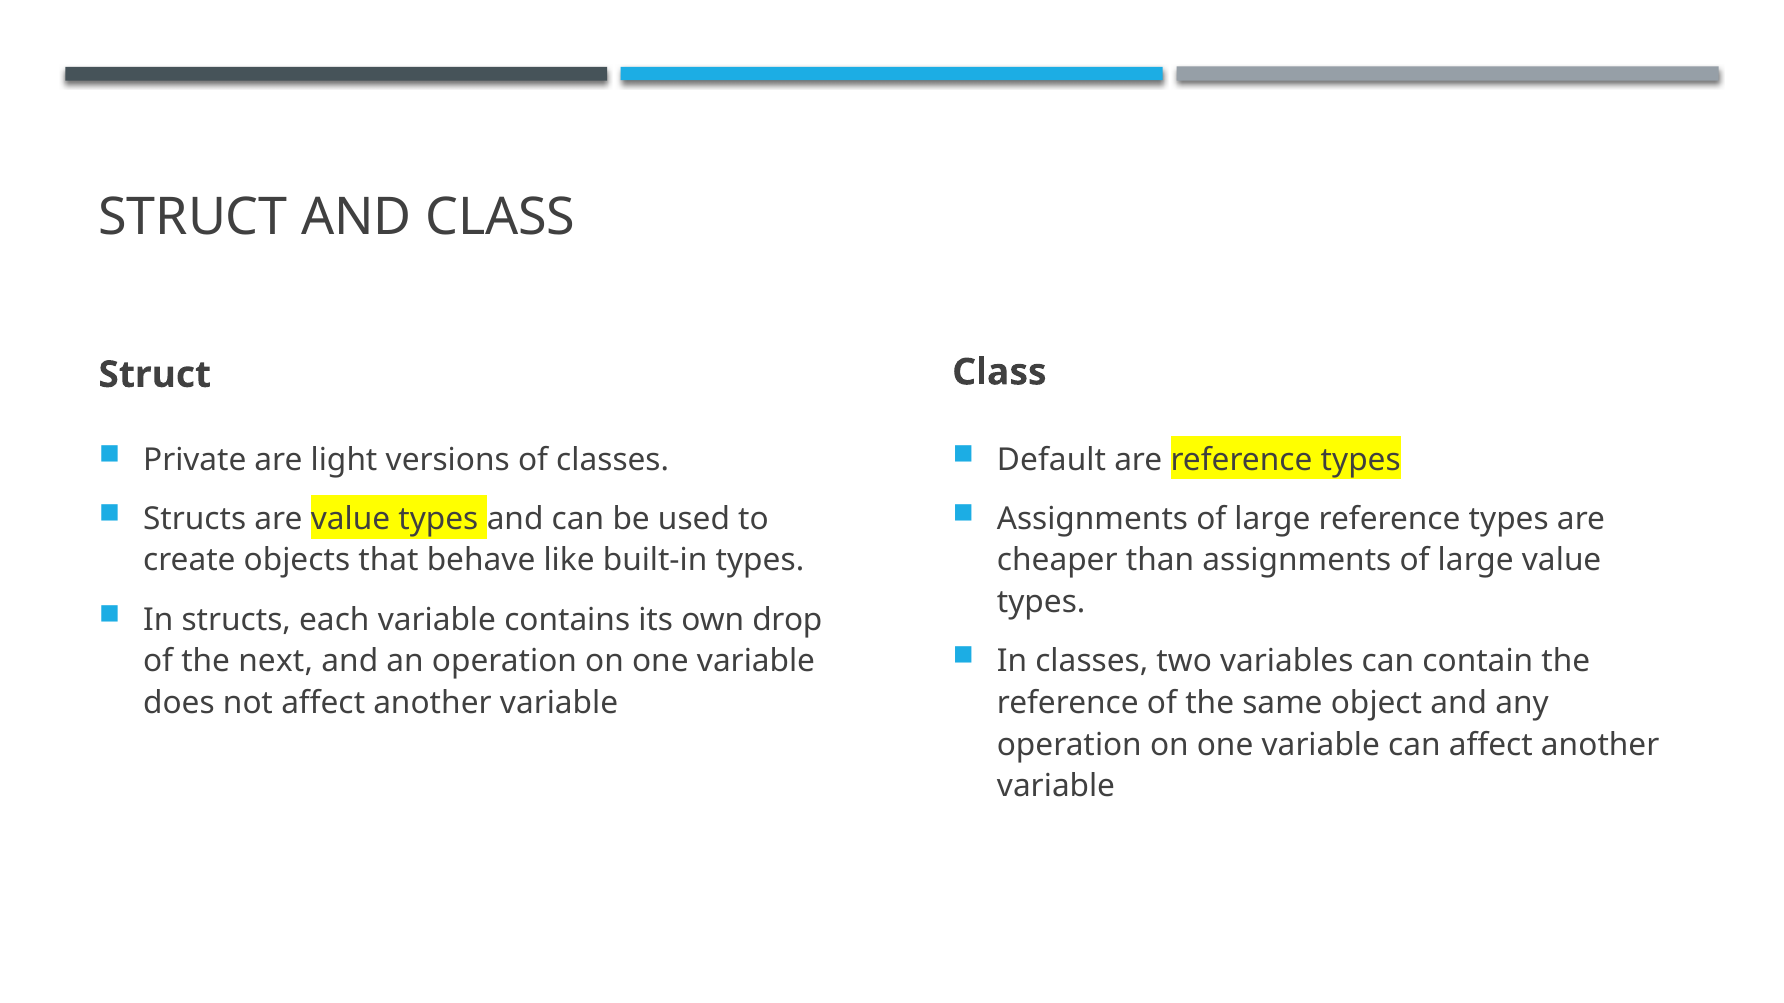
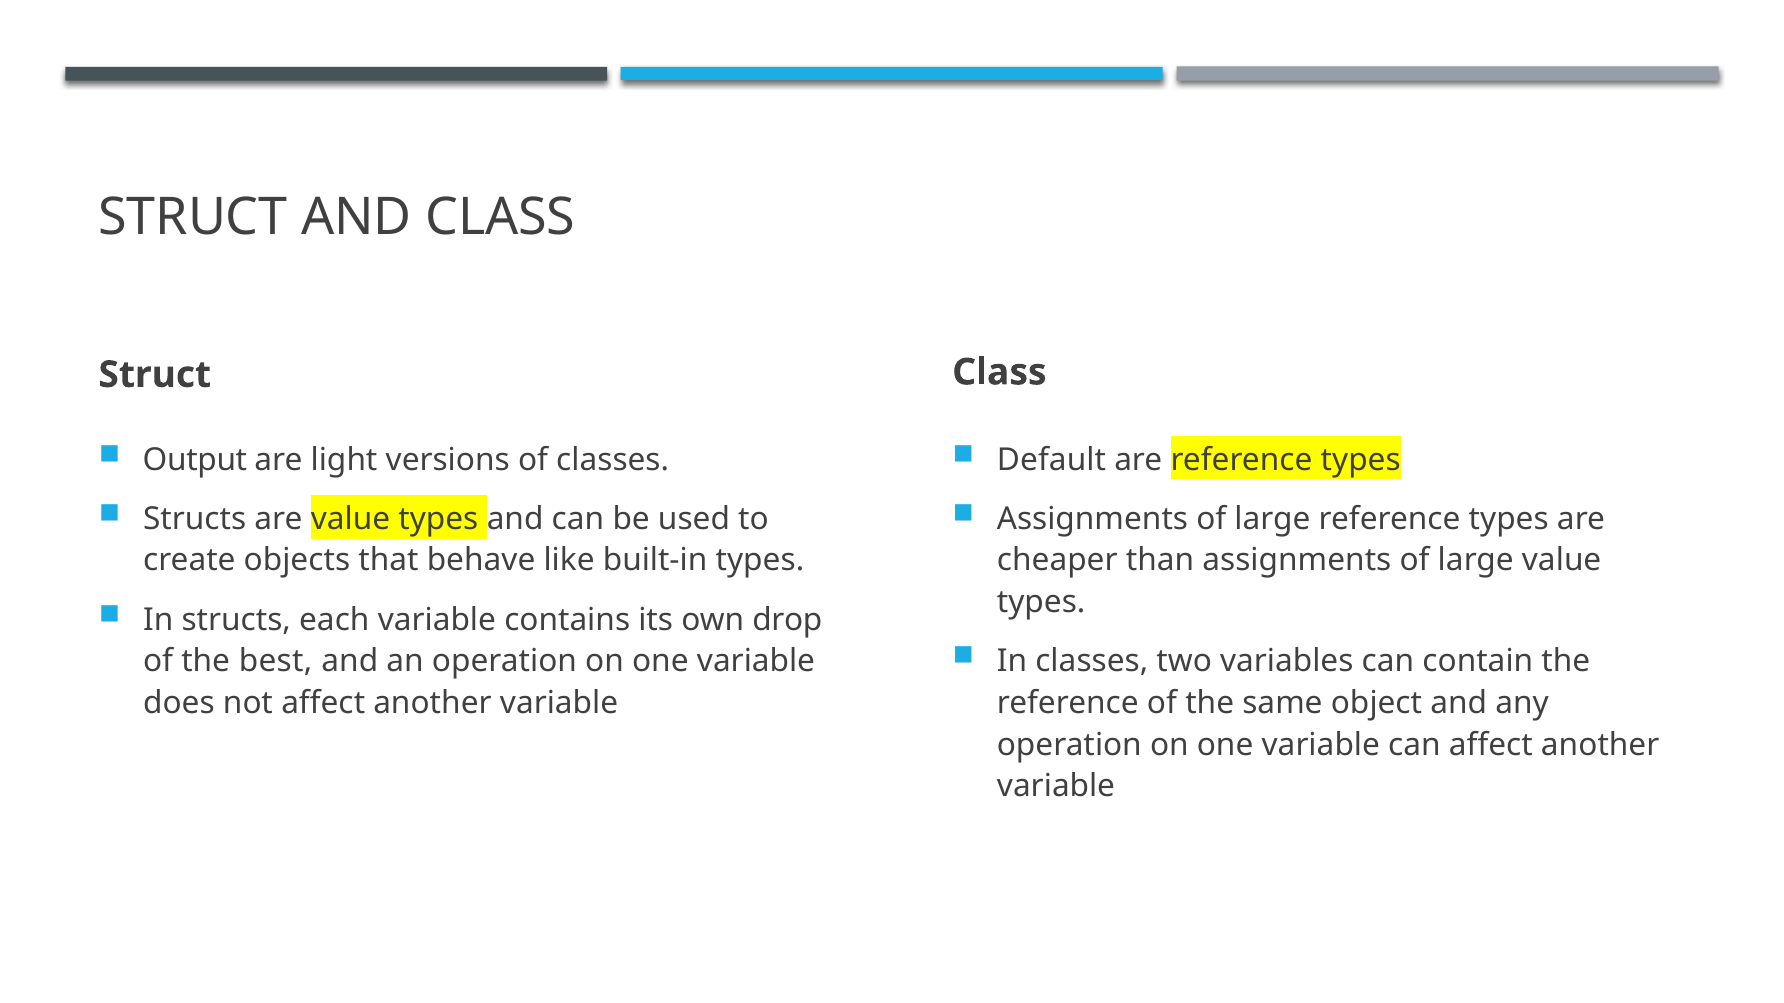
Private: Private -> Output (195, 460)
next: next -> best (276, 662)
